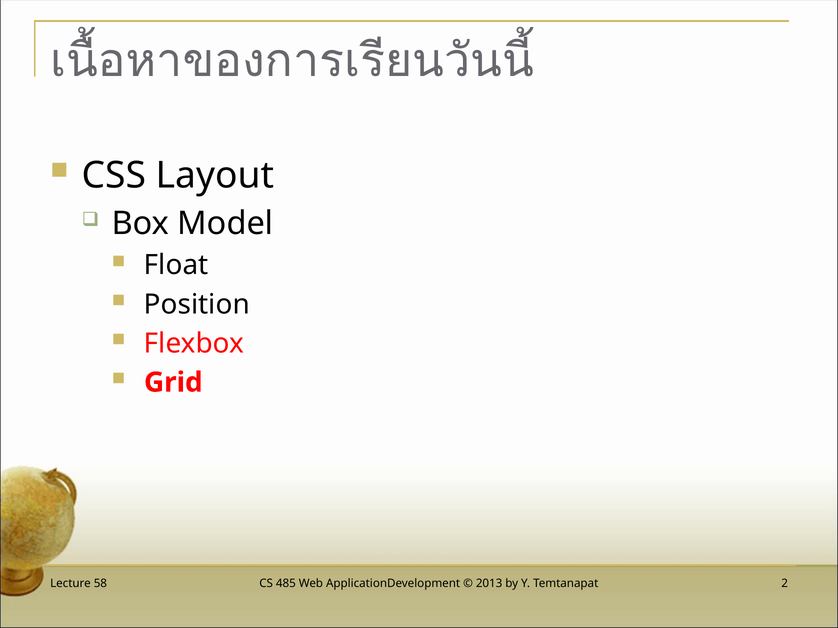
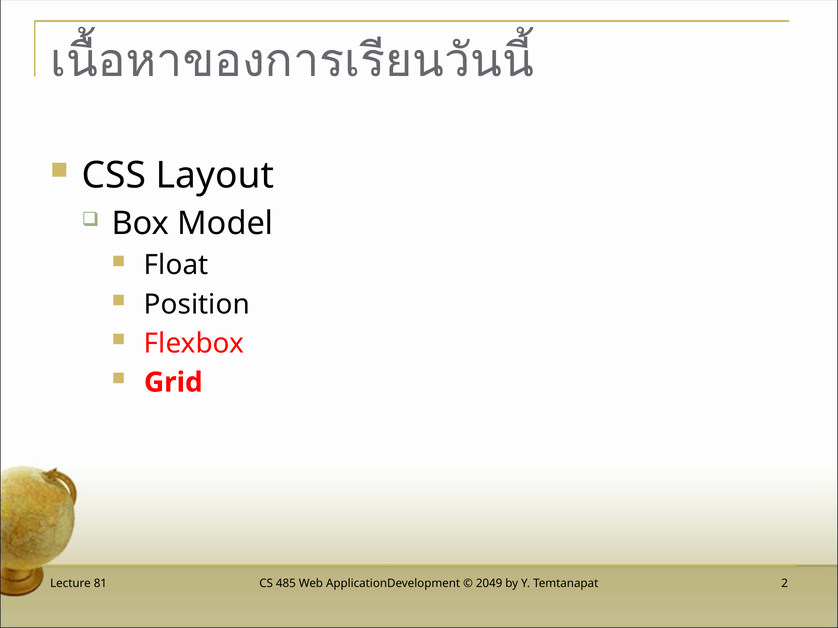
58: 58 -> 81 (100, 584)
2013: 2013 -> 2049 (489, 584)
